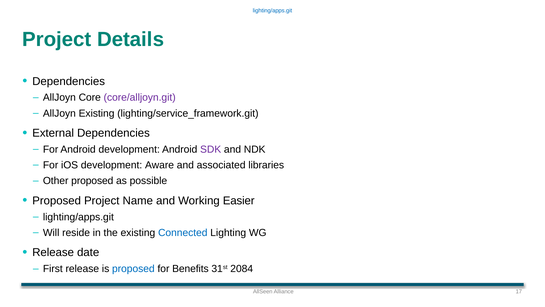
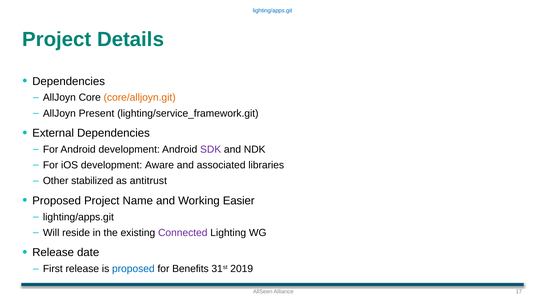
core/alljoyn.git colour: purple -> orange (140, 97)
AllJoyn Existing: Existing -> Present (97, 113)
Other proposed: proposed -> stabilized (92, 181)
possible: possible -> antitrust (148, 181)
Connected colour: blue -> purple (183, 232)
2084: 2084 -> 2019 (242, 269)
